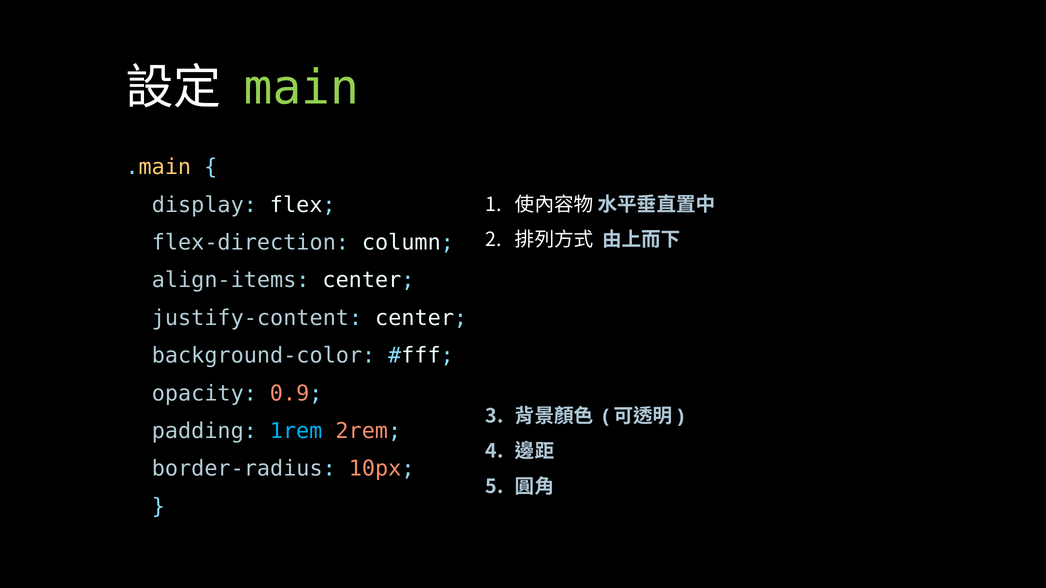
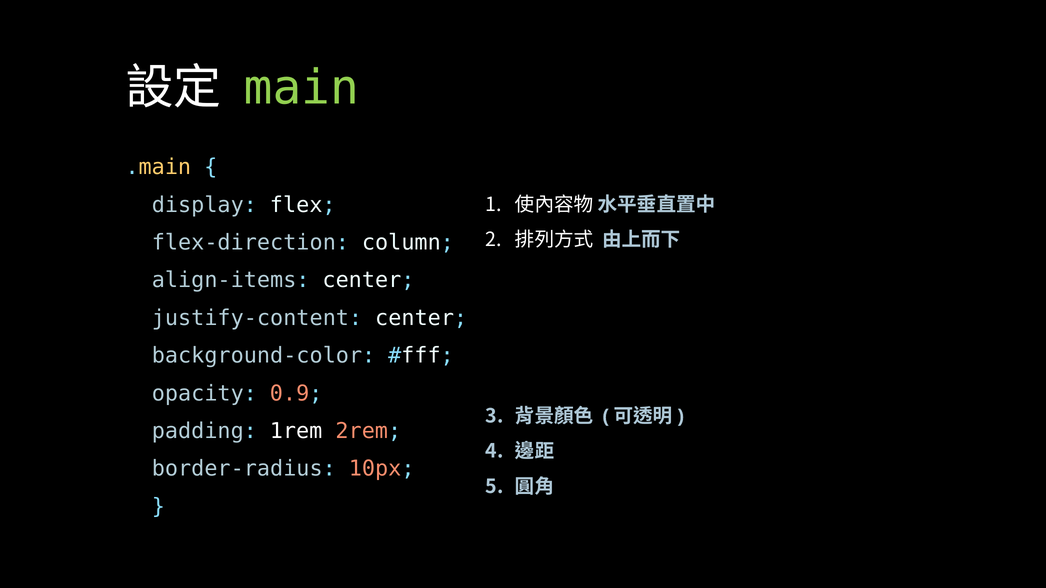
1rem colour: light blue -> white (296, 431)
